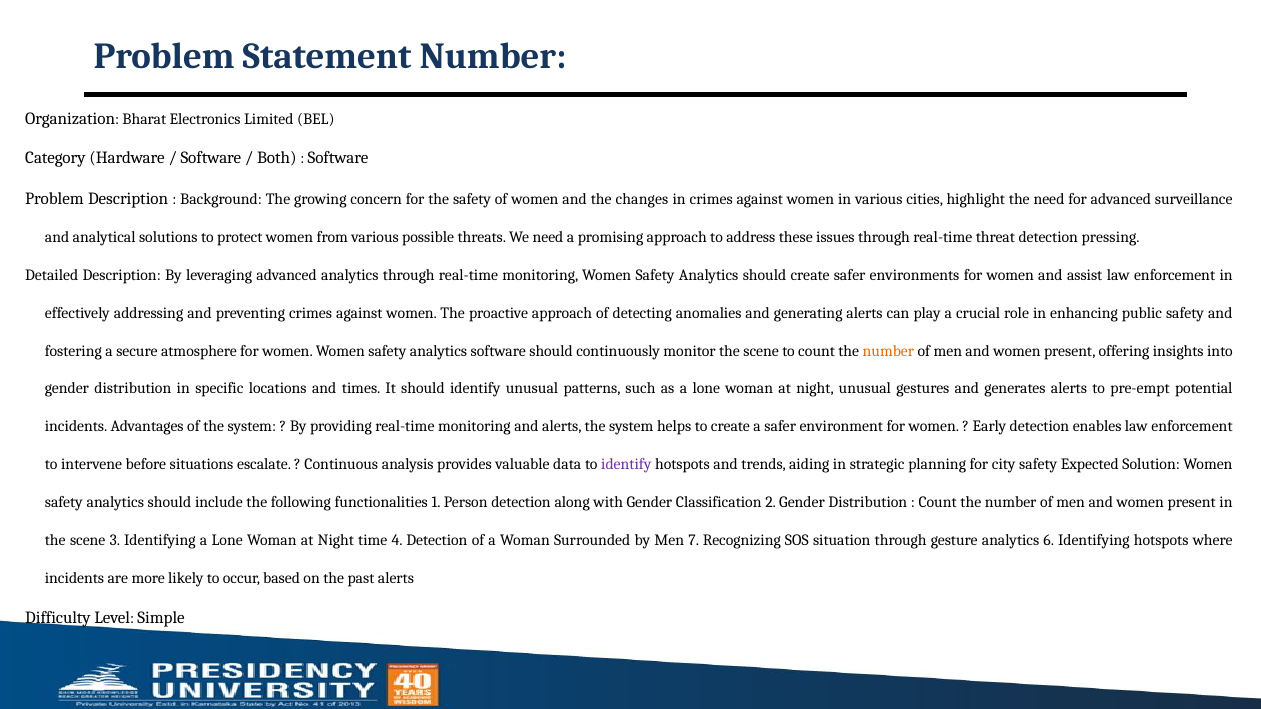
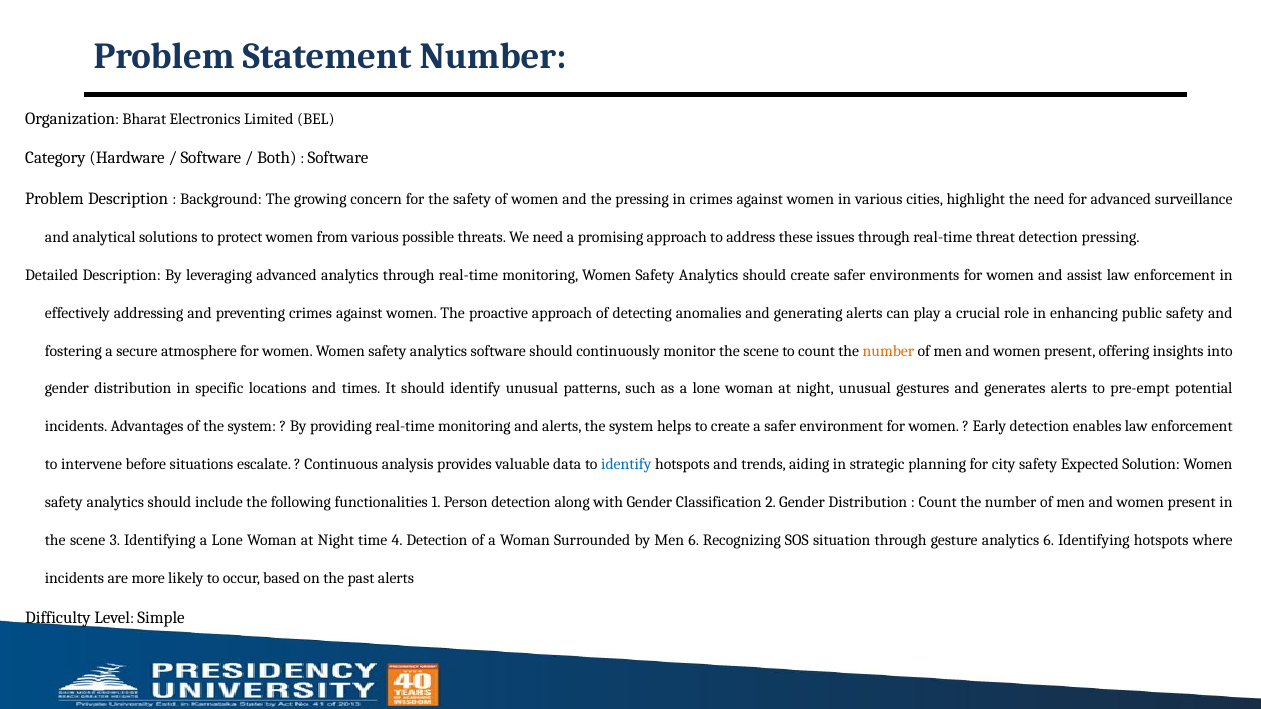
the changes: changes -> pressing (642, 200)
identify colour: purple -> blue (626, 465)
Men 7: 7 -> 6 (694, 540)
